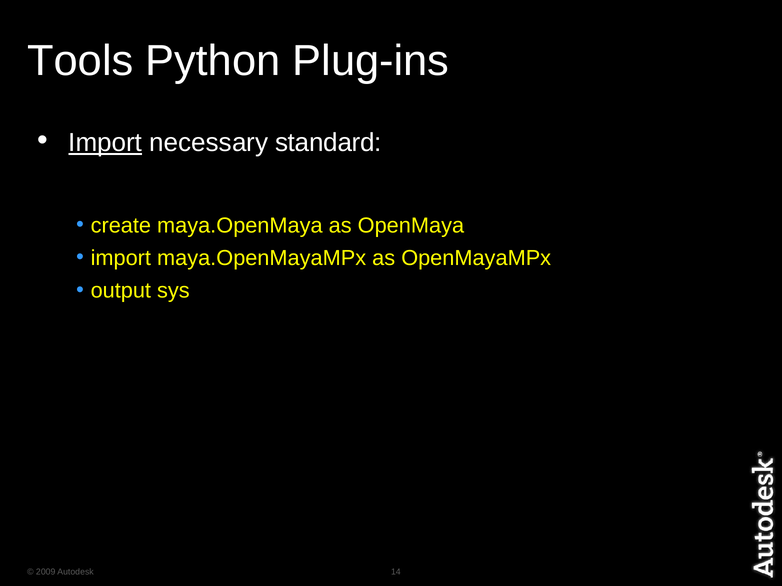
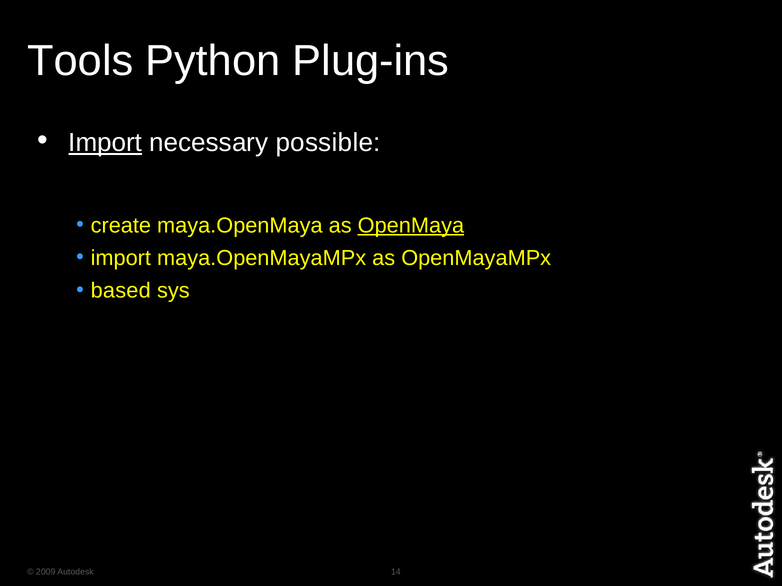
standard: standard -> possible (328, 143)
OpenMaya underline: none -> present (411, 226)
output: output -> based (121, 291)
